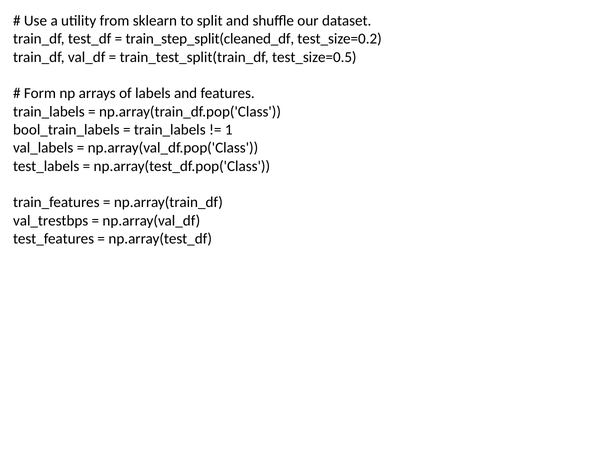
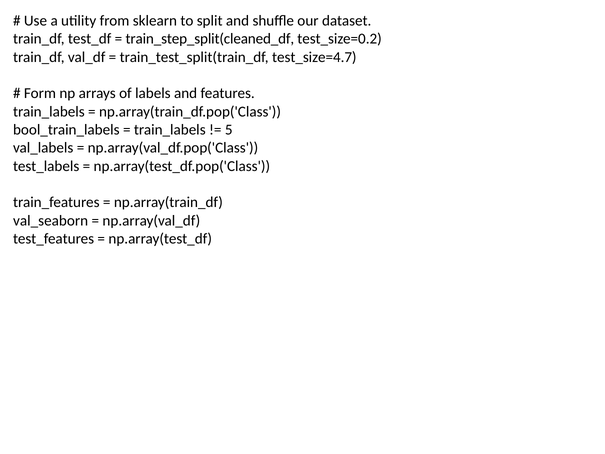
test_size=0.5: test_size=0.5 -> test_size=4.7 (314, 57)
1: 1 -> 5 (229, 130)
val_trestbps: val_trestbps -> val_seaborn (51, 220)
